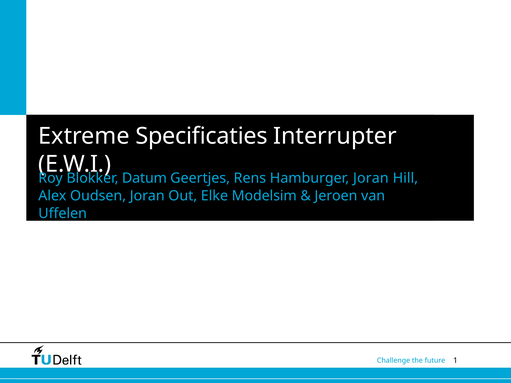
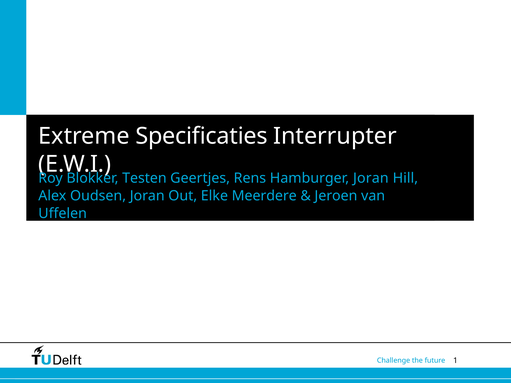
Datum: Datum -> Testen (144, 178)
Modelsim: Modelsim -> Meerdere (264, 196)
